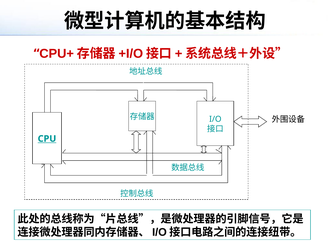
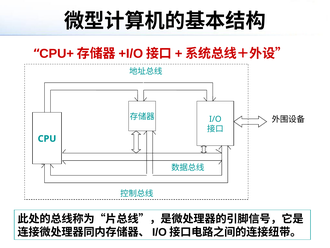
CPU underline: present -> none (47, 138)
